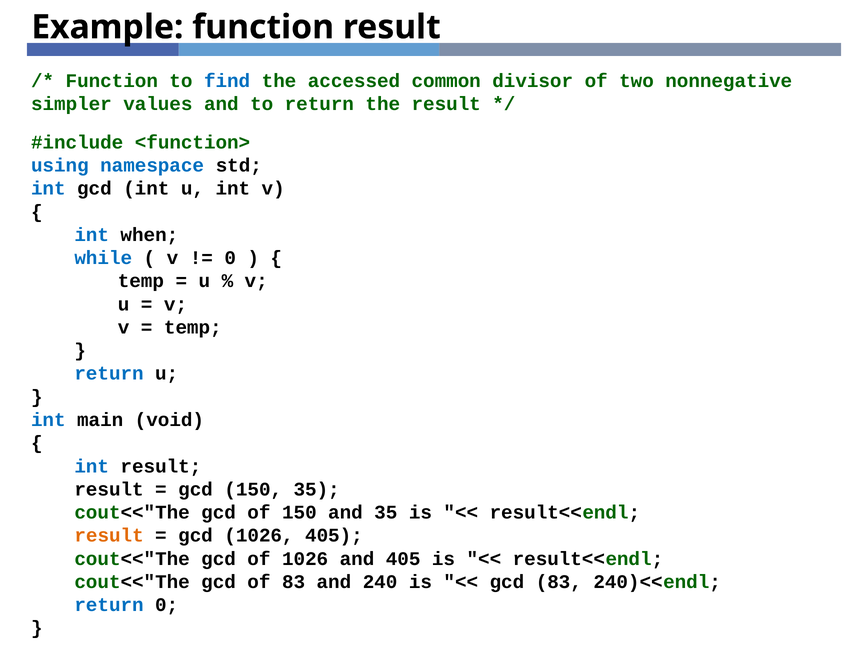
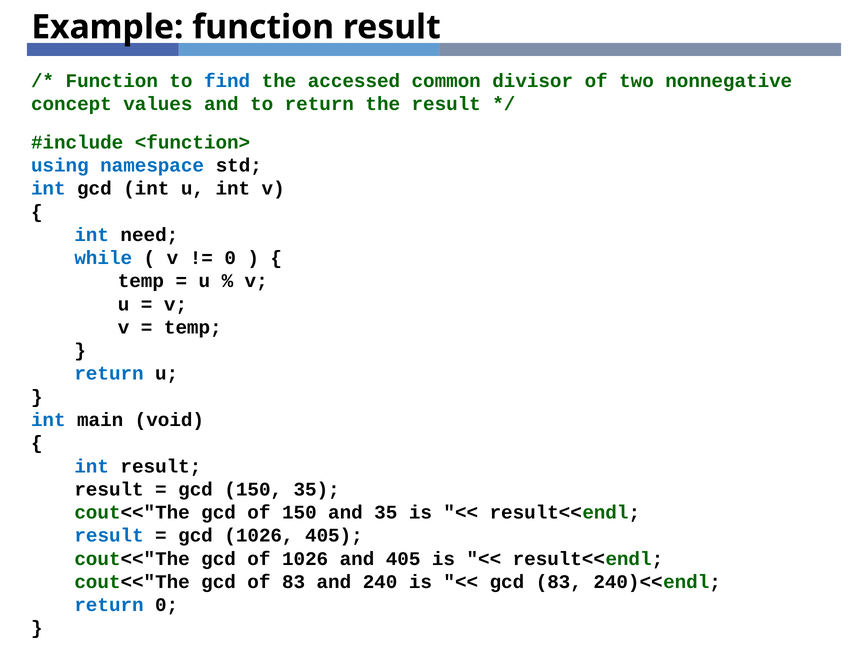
simpler: simpler -> concept (71, 104)
when: when -> need (149, 235)
result colour: orange -> blue (109, 536)
